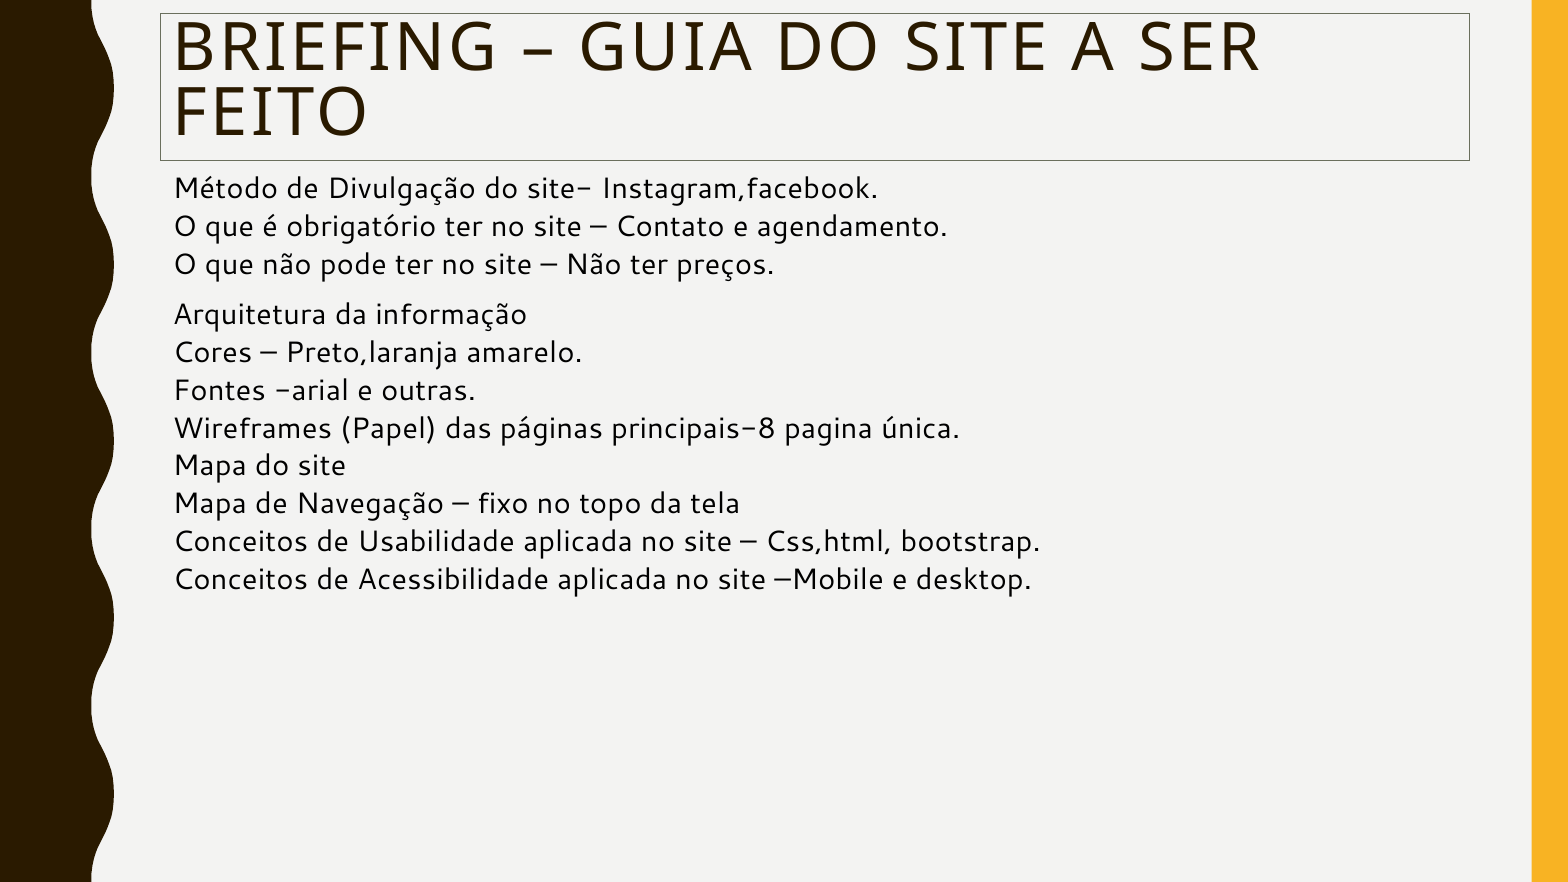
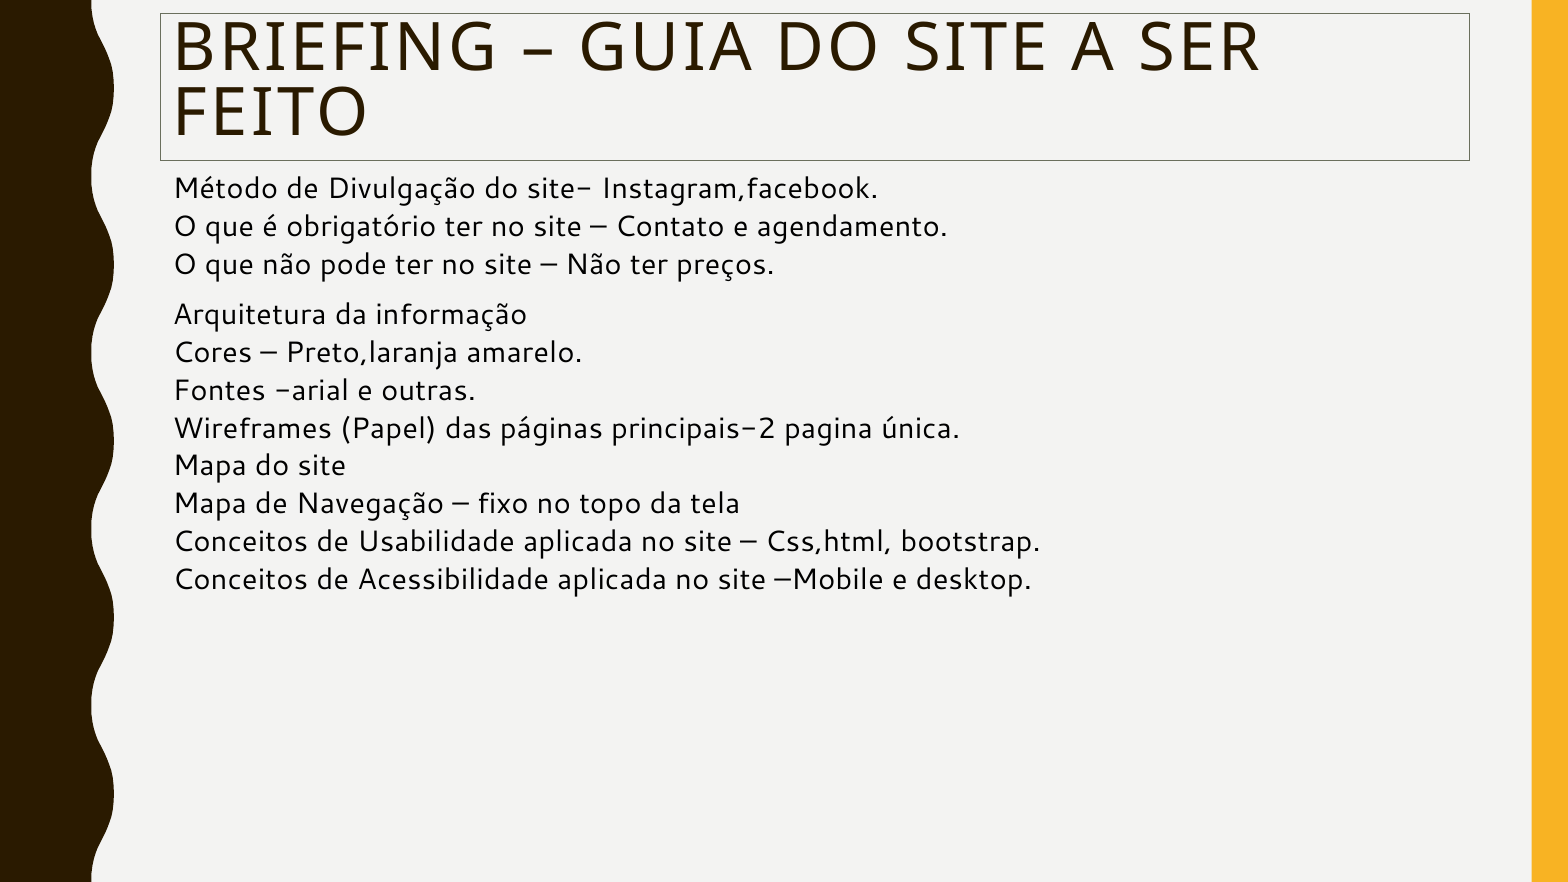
principais-8: principais-8 -> principais-2 (694, 428)
